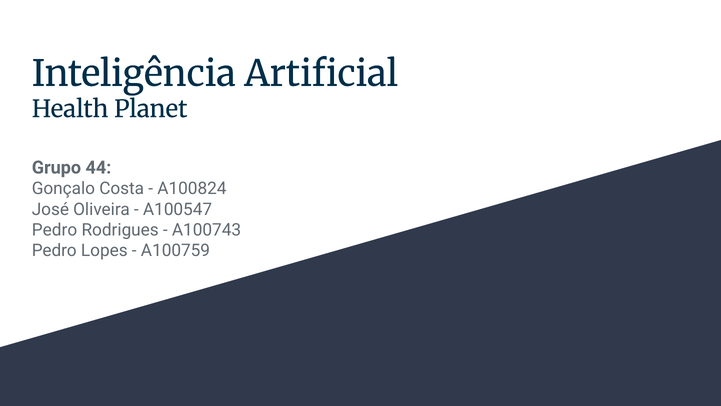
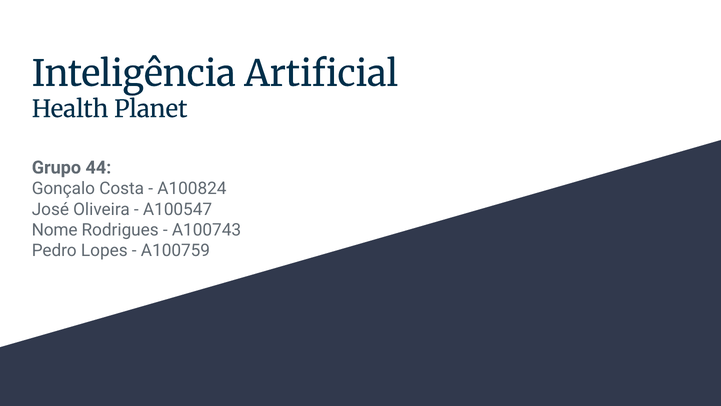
Pedro: Pedro -> Nome (55, 230)
